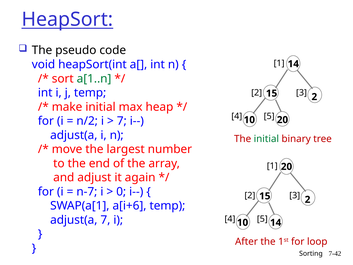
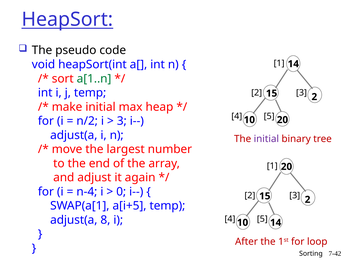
7: 7 -> 3 (122, 121)
initial colour: green -> purple (266, 139)
n-7: n-7 -> n-4 (87, 192)
a[i+6: a[i+6 -> a[i+5 (129, 206)
adjust(a 7: 7 -> 8 (105, 220)
